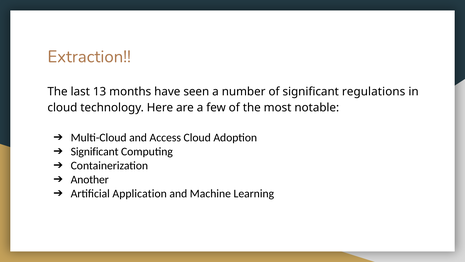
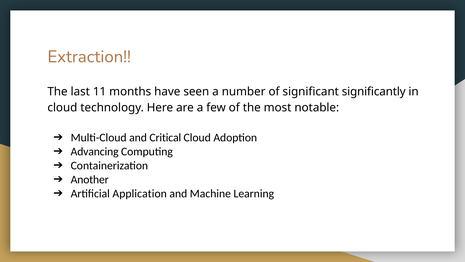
13: 13 -> 11 (100, 91)
regulations: regulations -> significantly (374, 91)
Access: Access -> Critical (165, 137)
Significant: Significant -> Advancing (95, 151)
